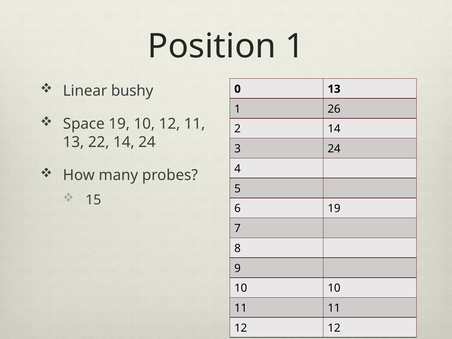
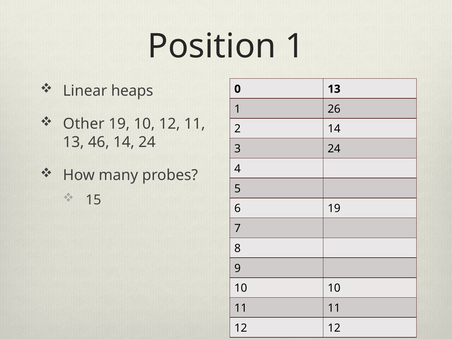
bushy: bushy -> heaps (132, 91)
Space: Space -> Other (84, 124)
22: 22 -> 46 (99, 142)
